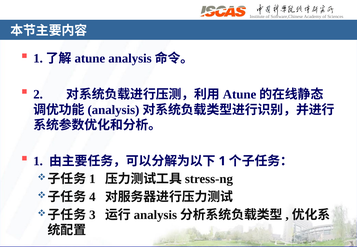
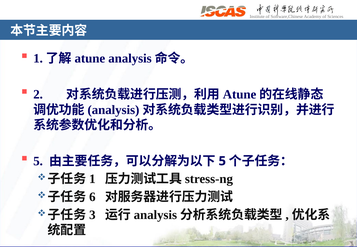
1: 1 -> 5 (38, 161)
1: 1 -> 5 (222, 161)
4: 4 -> 6 (92, 197)
